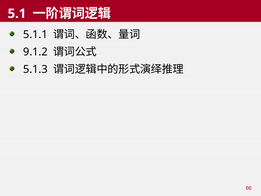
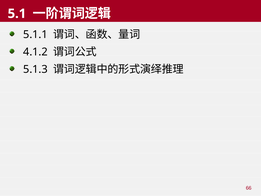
9.1.2: 9.1.2 -> 4.1.2 (35, 52)
